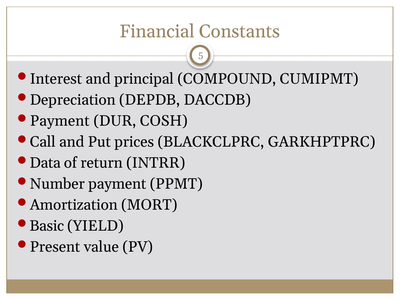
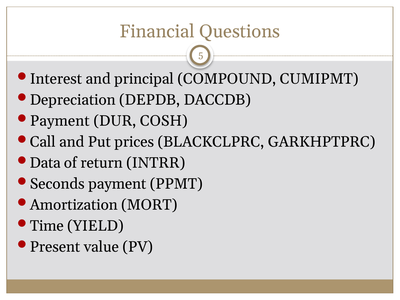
Constants: Constants -> Questions (240, 31)
Number: Number -> Seconds (57, 184)
Basic: Basic -> Time (47, 226)
